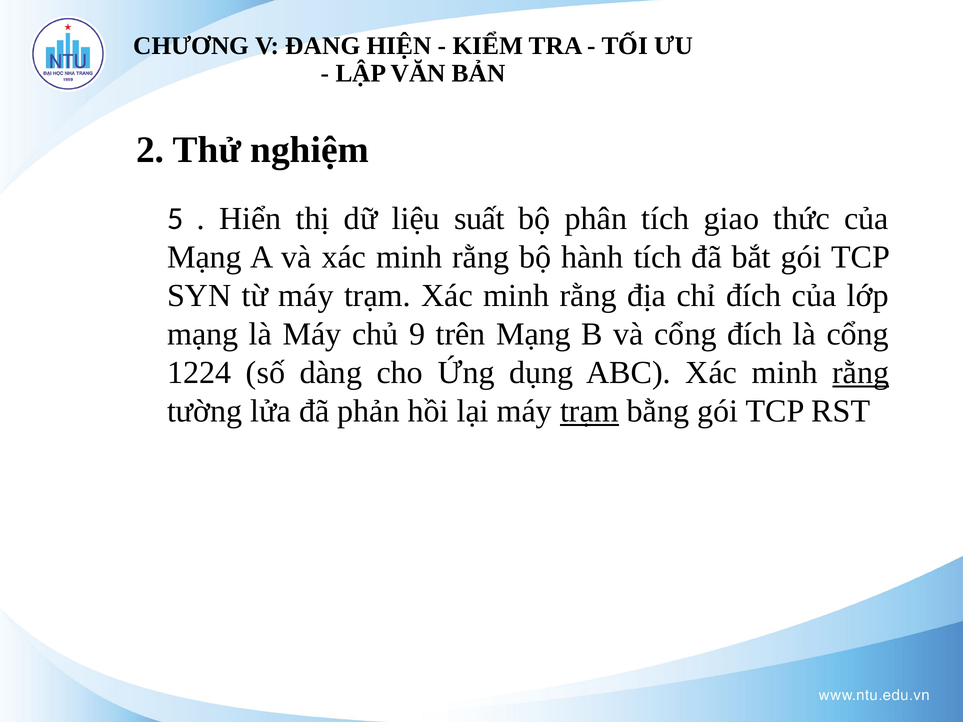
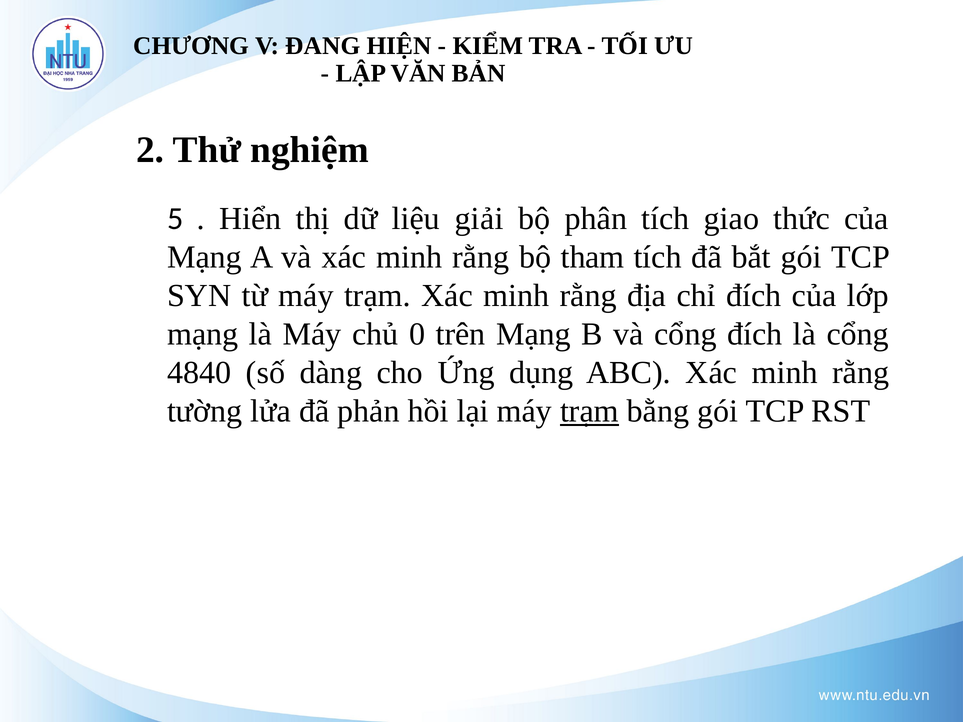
suất: suất -> giải (479, 219)
hành: hành -> tham (593, 257)
9: 9 -> 0 (417, 334)
1224: 1224 -> 4840 (199, 373)
rằng underline: present -> none (861, 373)
